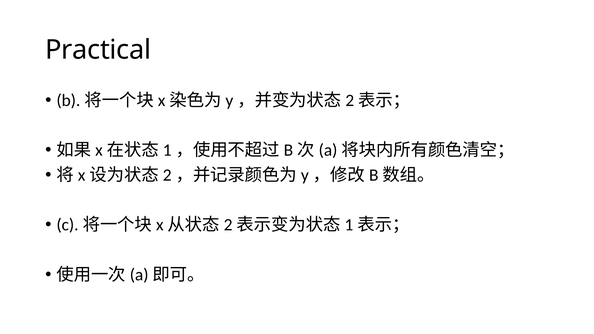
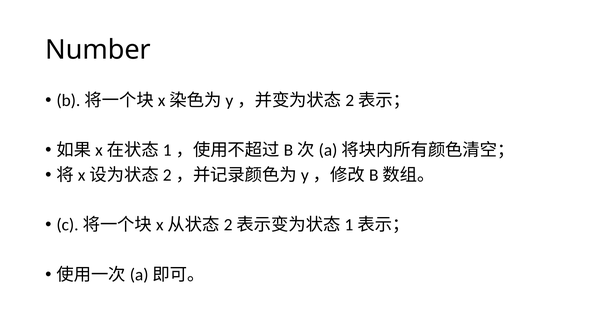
Practical: Practical -> Number (98, 50)
